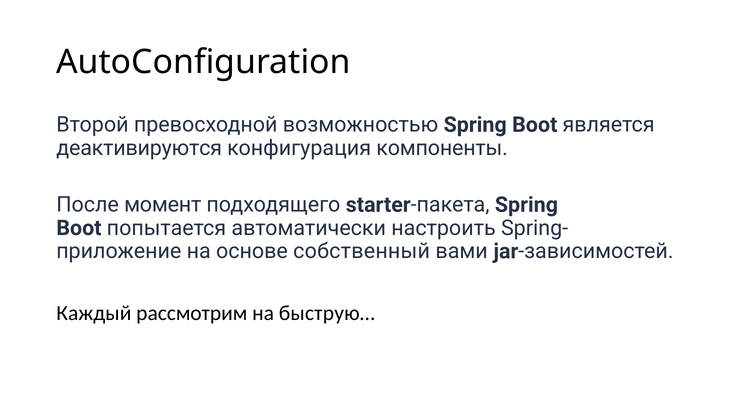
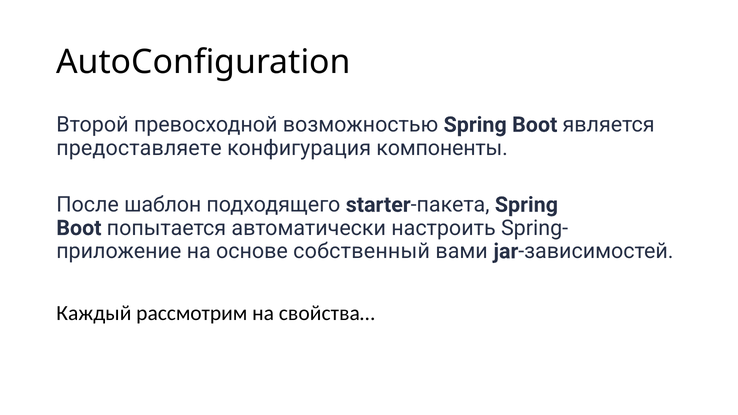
деактивируются: деактивируются -> предоставляете (139, 148)
момент: момент -> шаблон (163, 205)
быструю…: быструю… -> свойства… (327, 313)
